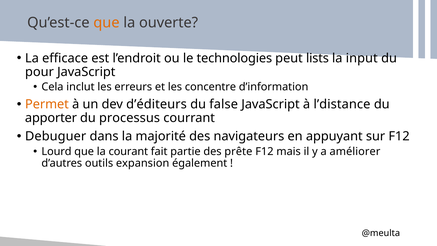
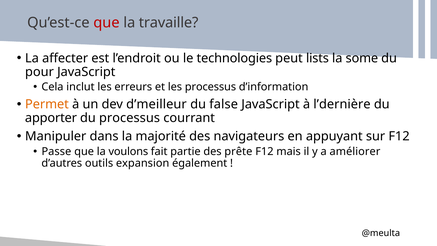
que colour: orange -> red (106, 23)
ouverte: ouverte -> travaille (169, 23)
efficace: efficace -> affecter (65, 58)
input: input -> some (362, 58)
les concentre: concentre -> processus (210, 87)
d’éditeurs: d’éditeurs -> d’meilleur (156, 104)
l’distance: l’distance -> l’dernière (342, 104)
Debuguer: Debuguer -> Manipuler (56, 136)
Lourd: Lourd -> Passe (56, 151)
courant: courant -> voulons (128, 151)
